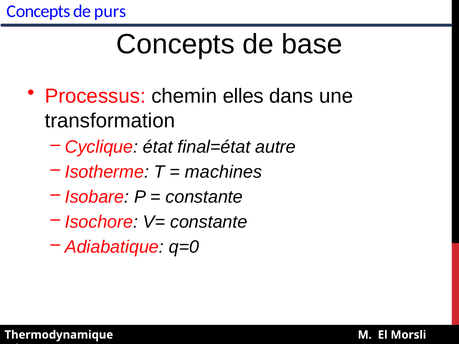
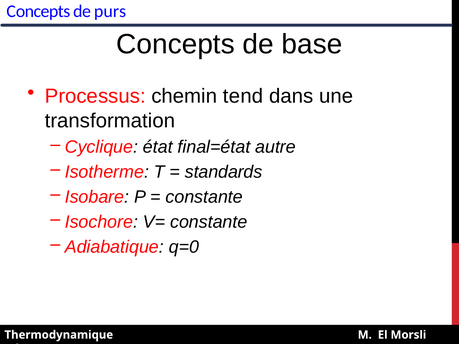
elles: elles -> tend (243, 96)
machines: machines -> standards (224, 172)
